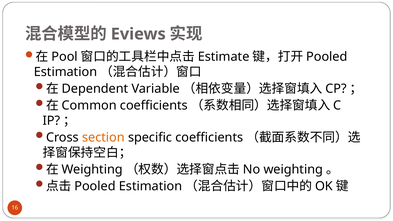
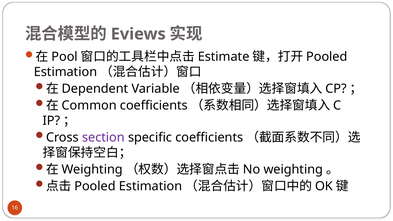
section colour: orange -> purple (103, 137)
